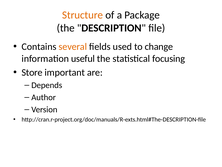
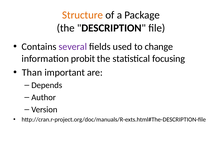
several colour: orange -> purple (73, 47)
useful: useful -> probit (83, 58)
Store: Store -> Than (32, 72)
